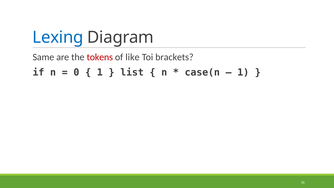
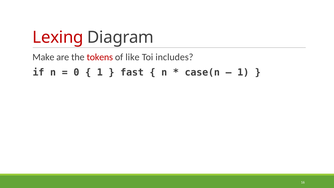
Lexing colour: blue -> red (58, 37)
Same: Same -> Make (43, 57)
brackets: brackets -> includes (174, 57)
list: list -> fast (132, 72)
